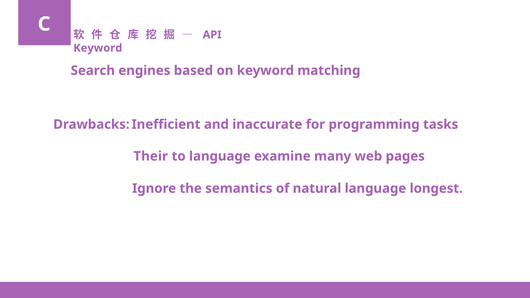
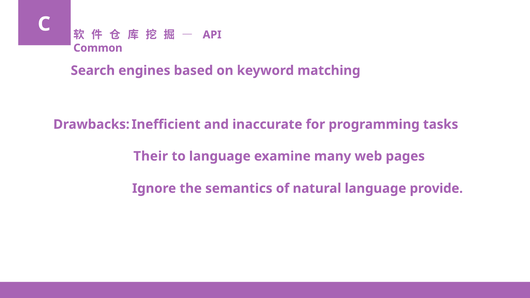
Keyword: Keyword -> Common (98, 48)
longest: longest -> provide (436, 189)
